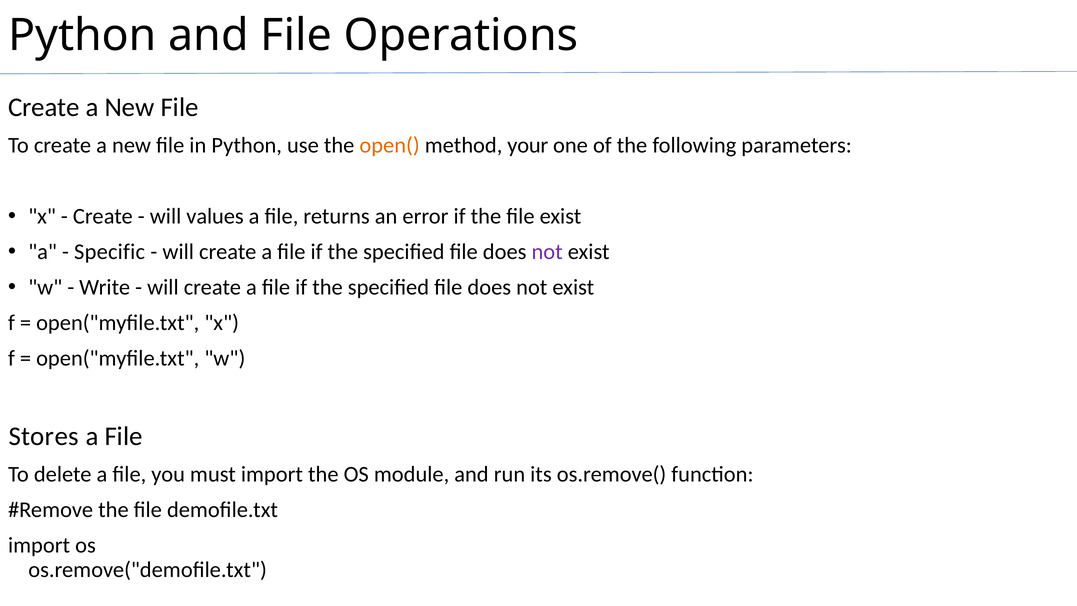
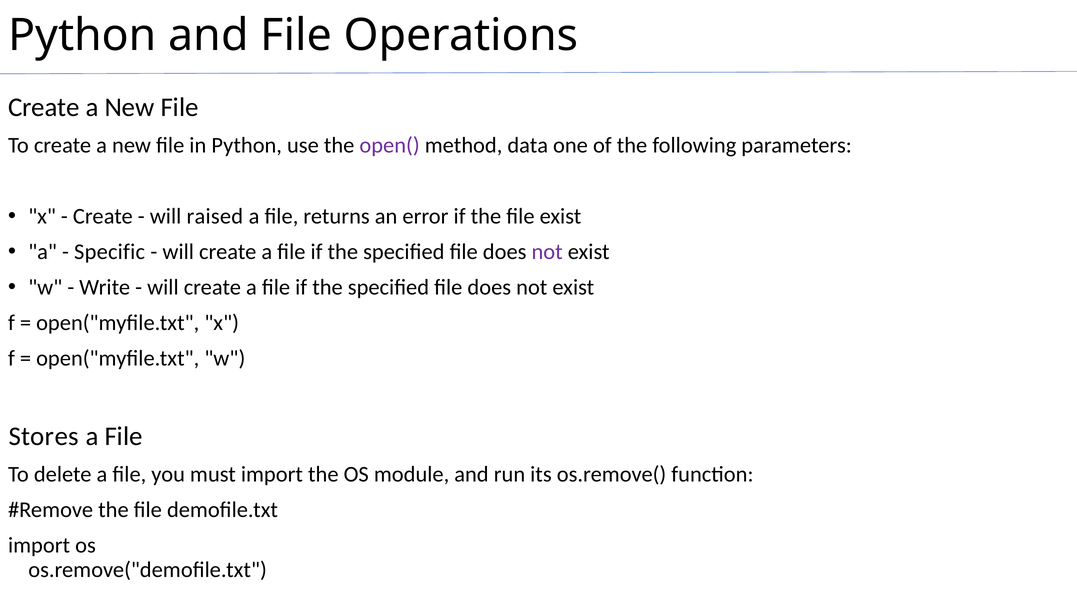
open( colour: orange -> purple (390, 145)
your: your -> data (528, 145)
values: values -> raised (215, 216)
